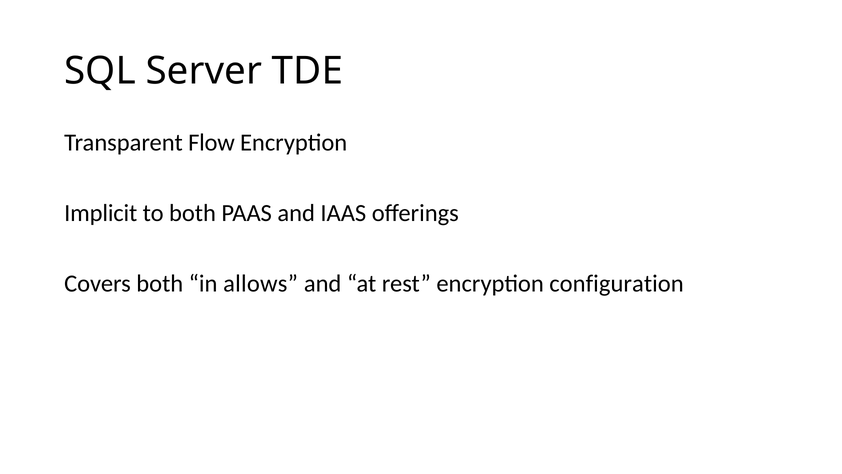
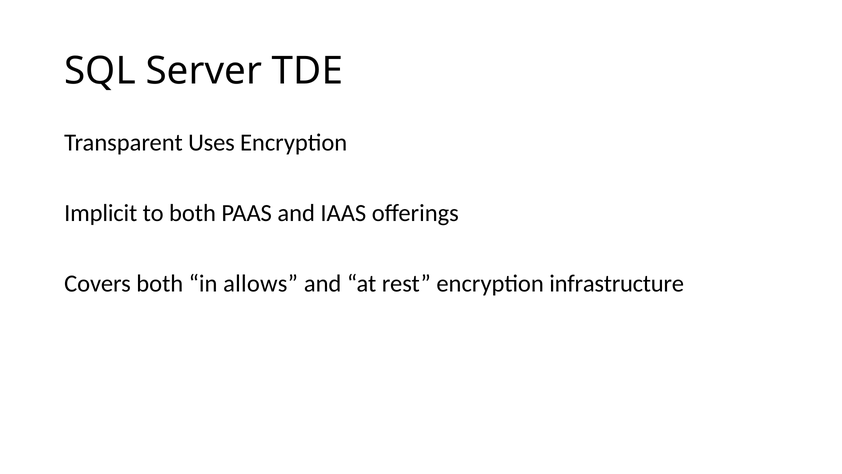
Flow: Flow -> Uses (211, 142)
configuration: configuration -> infrastructure (617, 283)
